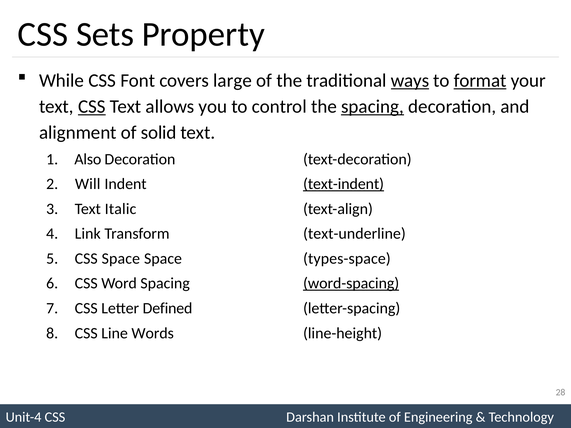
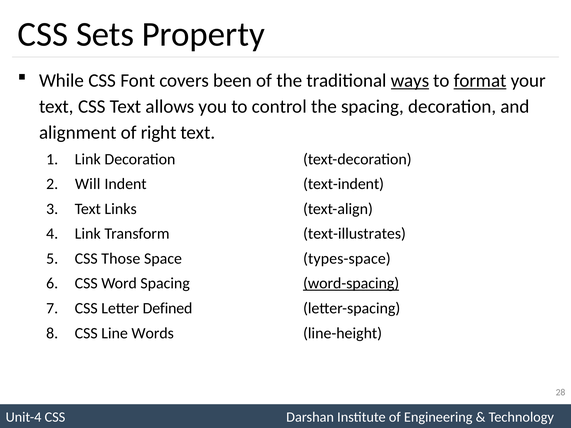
large: large -> been (233, 81)
CSS underline: present -> none (92, 107)
spacing underline: present -> none (372, 107)
solid: solid -> right (159, 133)
Also: Also -> Link (88, 159)
text-indent underline: present -> none (344, 184)
Italic: Italic -> Links (121, 209)
text-underline: text-underline -> text-illustrates (354, 234)
CSS Space: Space -> Those (121, 259)
